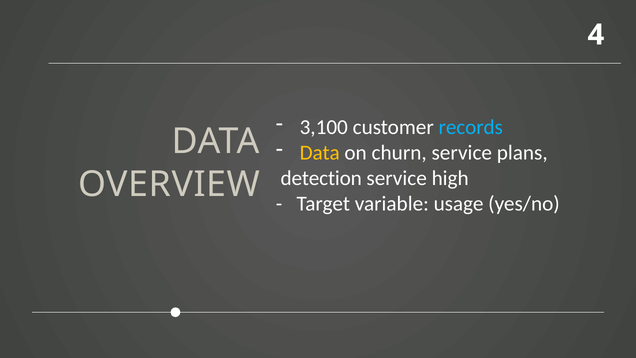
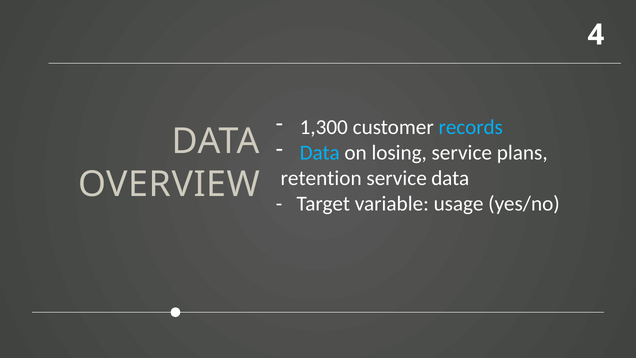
3,100: 3,100 -> 1,300 (324, 127)
Data colour: yellow -> light blue (320, 153)
churn: churn -> losing (399, 153)
detection: detection -> retention (321, 178)
service high: high -> data (450, 178)
